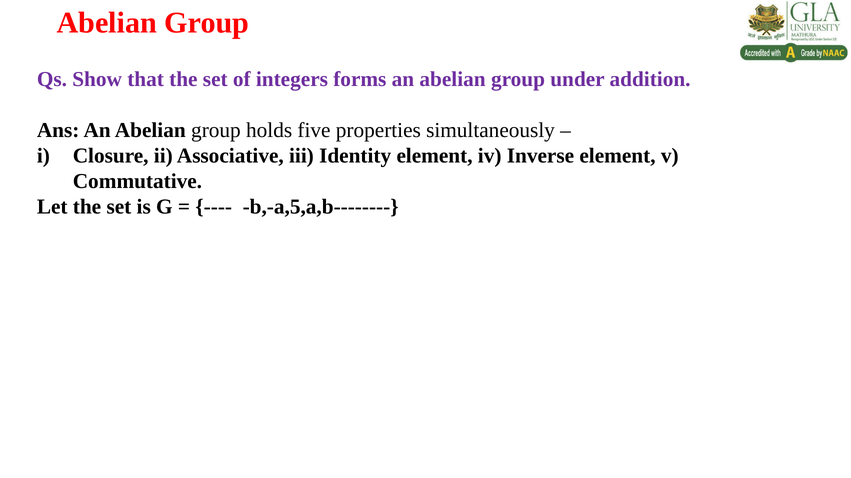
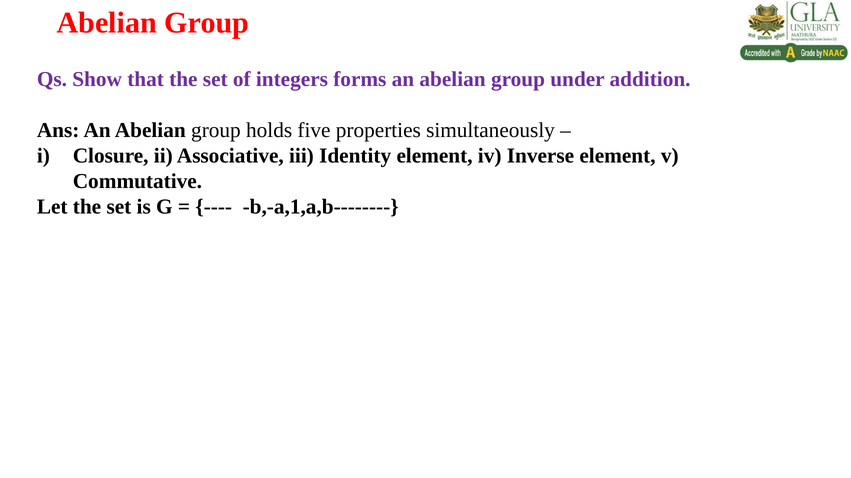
b,-a,5,a,b--------: b,-a,5,a,b-------- -> b,-a,1,a,b-------- (321, 207)
